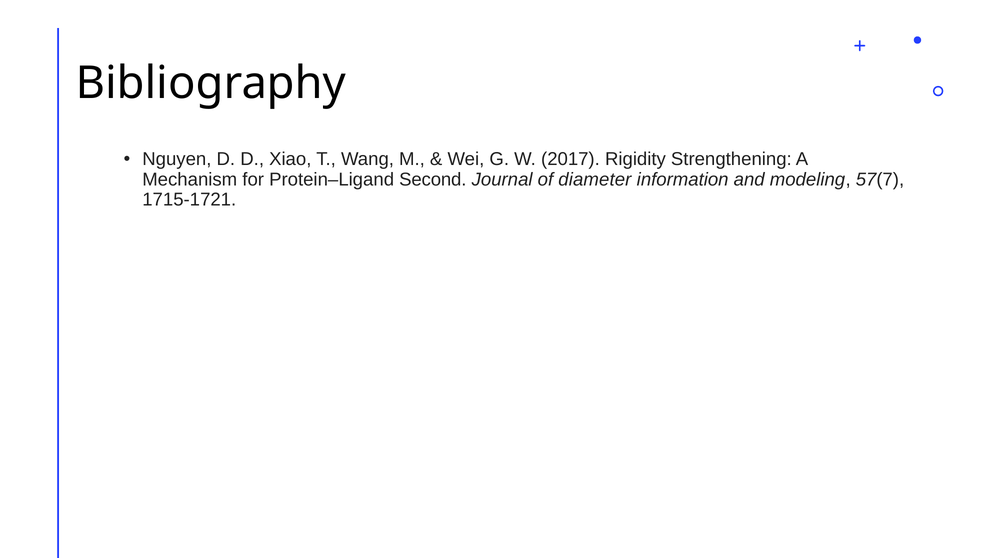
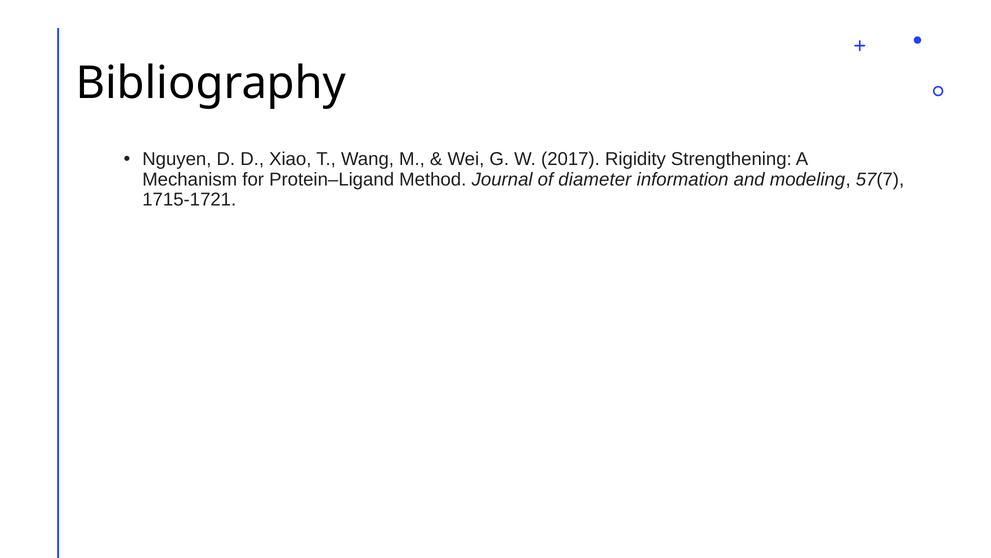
Second: Second -> Method (433, 179)
